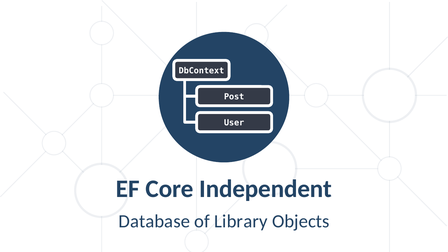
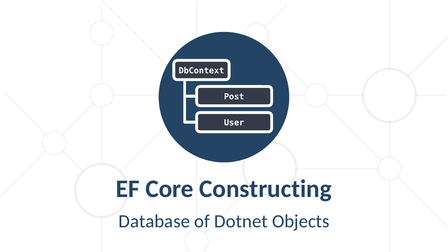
Independent: Independent -> Constructing (265, 189)
Library: Library -> Dotnet (241, 221)
